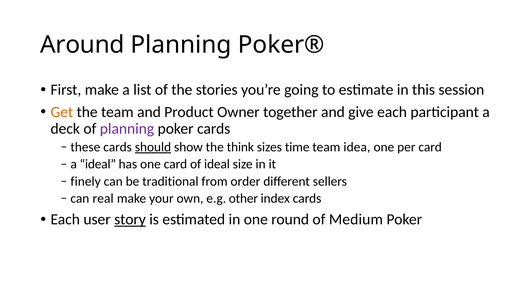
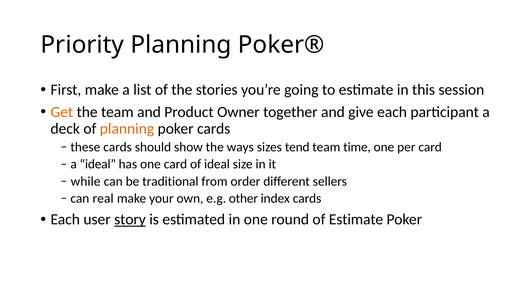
Around: Around -> Priority (82, 45)
planning colour: purple -> orange (127, 129)
should underline: present -> none (153, 147)
think: think -> ways (240, 147)
time: time -> tend (297, 147)
idea: idea -> time (357, 147)
finely: finely -> while (86, 182)
of Medium: Medium -> Estimate (356, 220)
